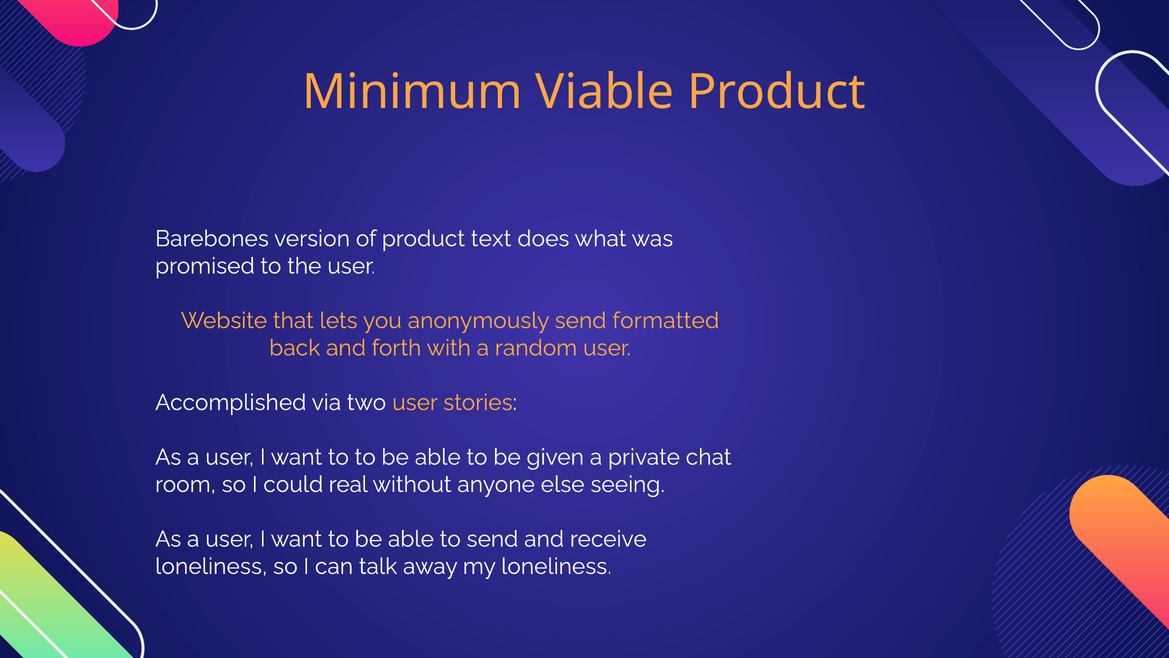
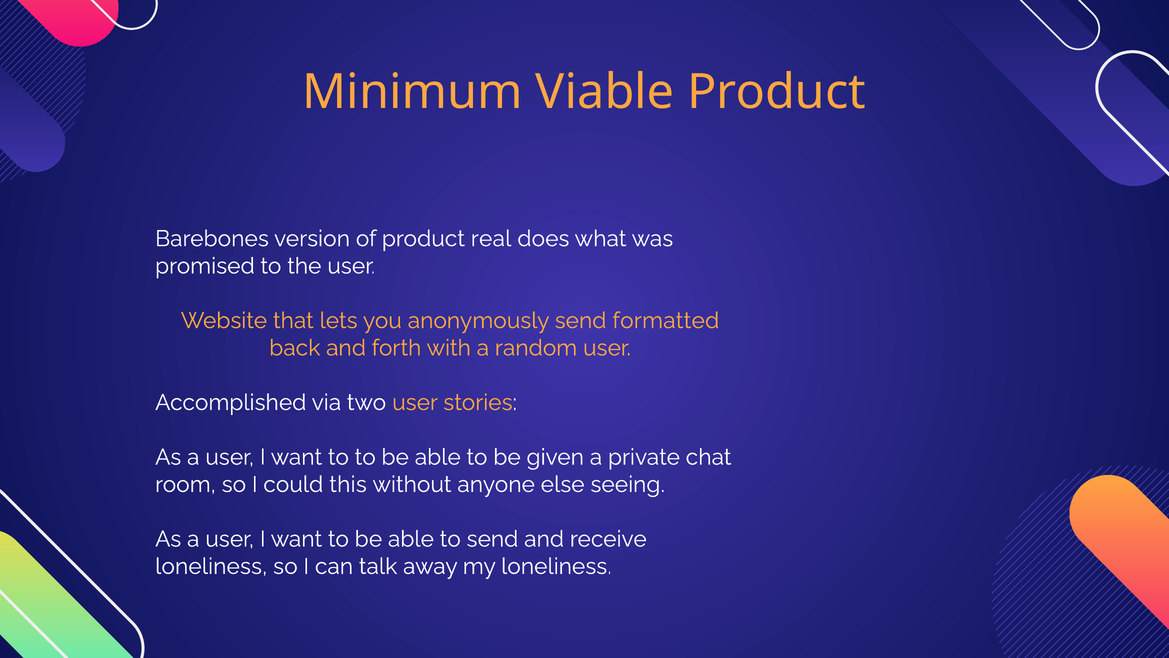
text: text -> real (491, 239)
real: real -> this (348, 484)
